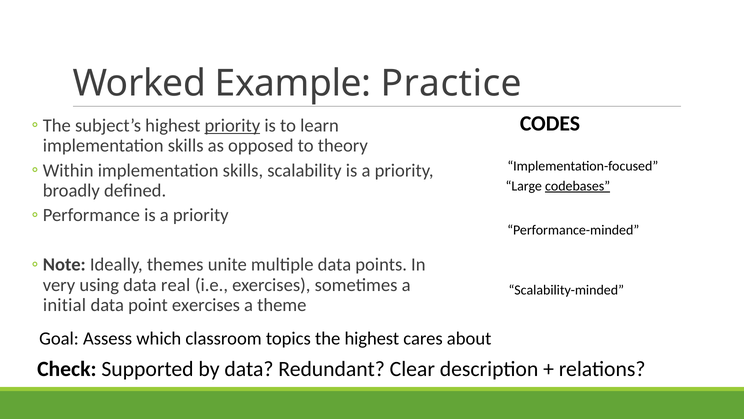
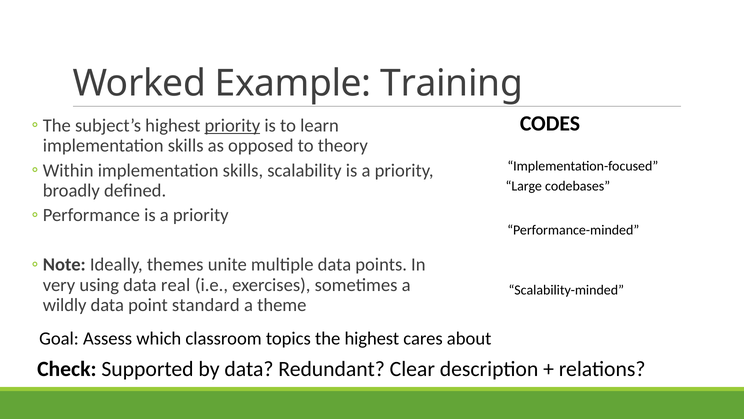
Practice: Practice -> Training (452, 83)
codebases underline: present -> none (578, 186)
initial: initial -> wildly (65, 305)
point exercises: exercises -> standard (206, 305)
